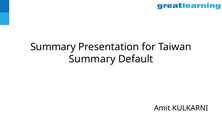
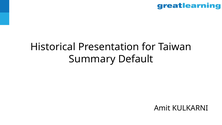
Summary: Summary -> Historical (53, 47)
